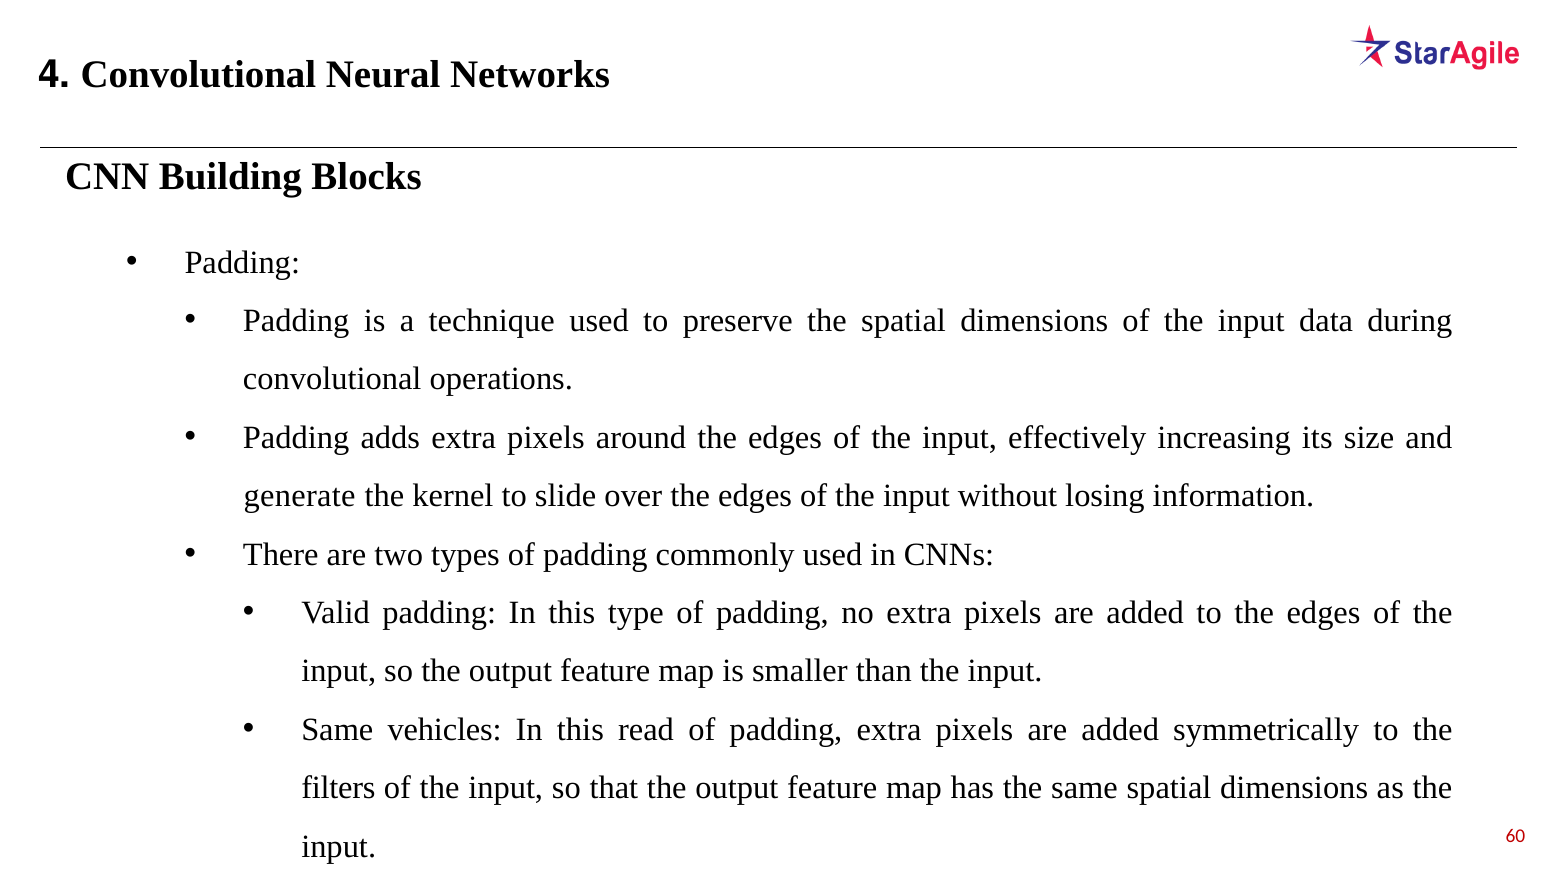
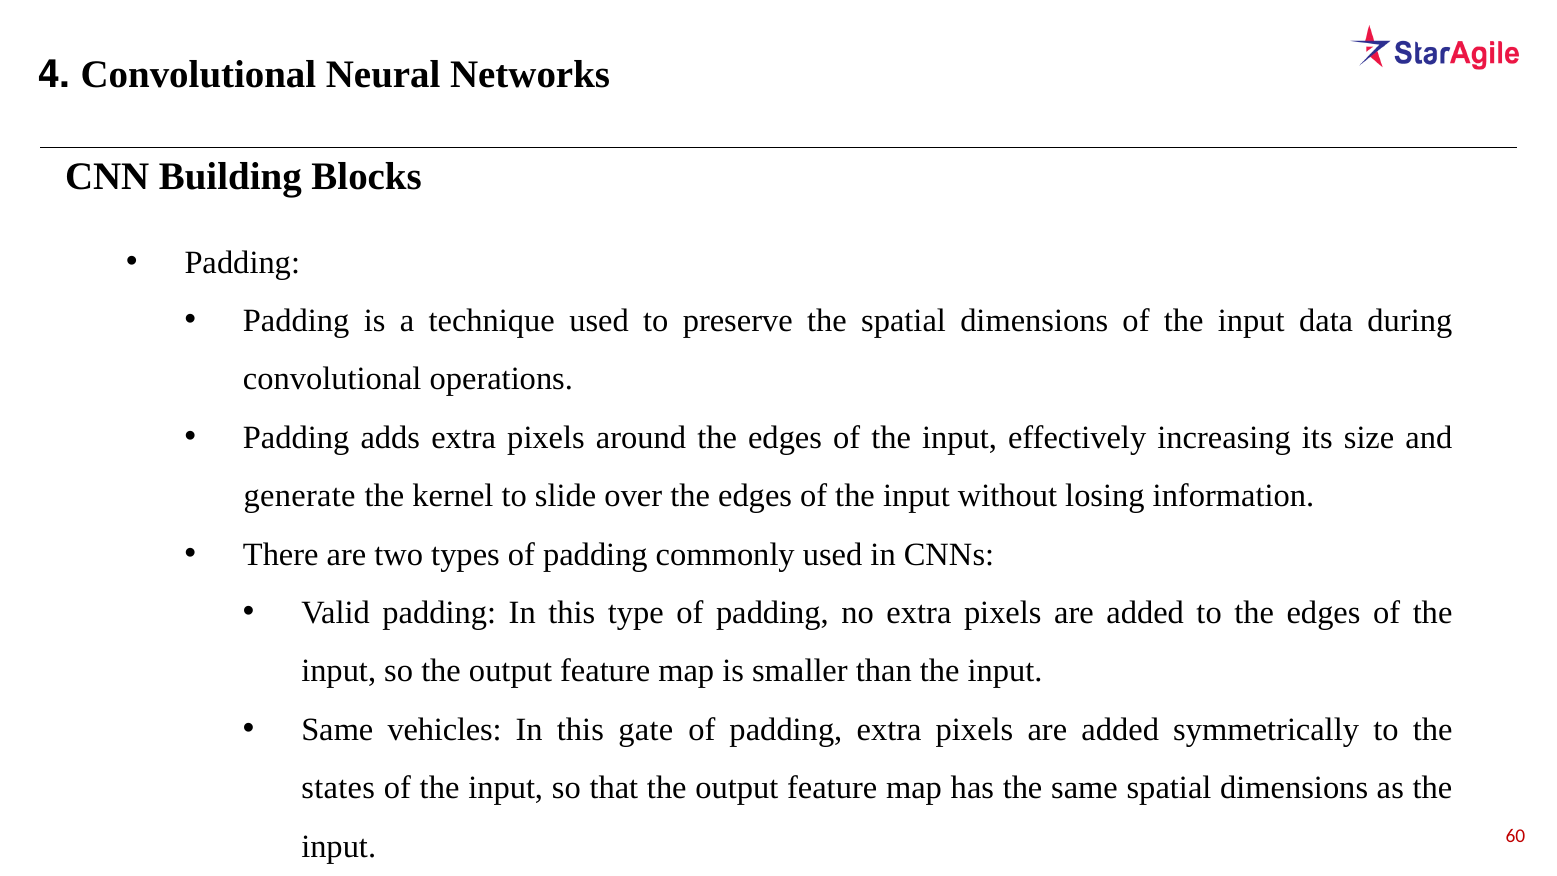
read: read -> gate (646, 729)
filters: filters -> states (338, 788)
